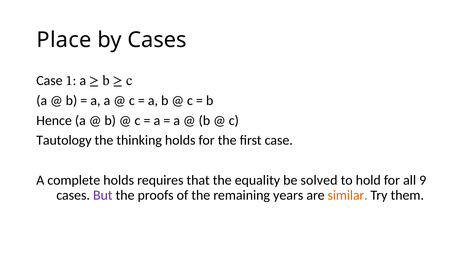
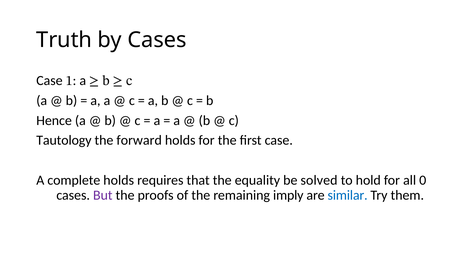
Place: Place -> Truth (64, 40)
thinking: thinking -> forward (139, 140)
9: 9 -> 0 (423, 180)
years: years -> imply (288, 195)
similar colour: orange -> blue (348, 195)
